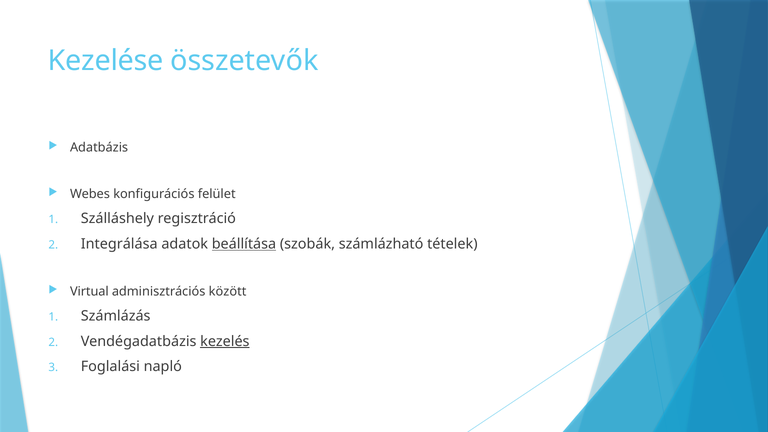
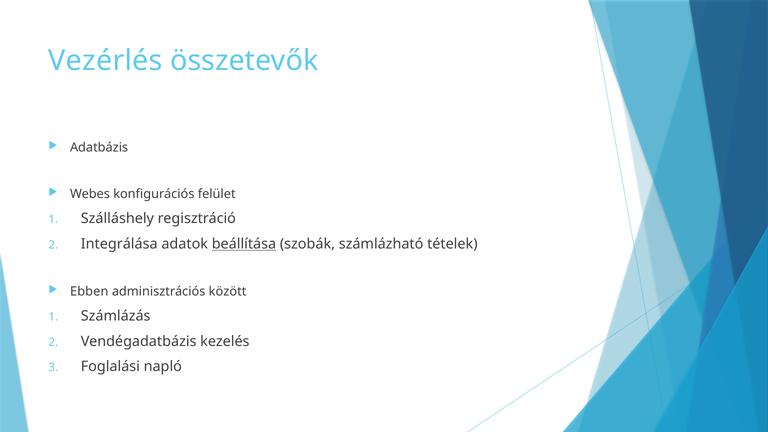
Kezelése: Kezelése -> Vezérlés (105, 61)
Virtual: Virtual -> Ebben (89, 292)
kezelés underline: present -> none (225, 341)
